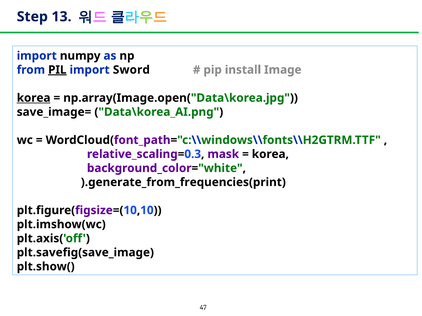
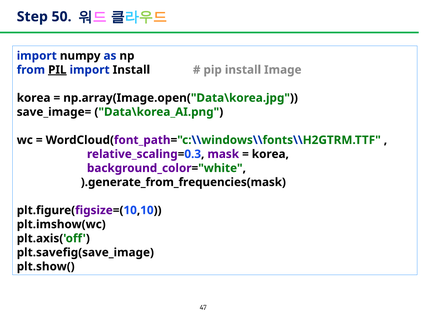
13: 13 -> 50 (62, 17)
import Sword: Sword -> Install (131, 70)
korea underline: present -> none (34, 98)
).generate_from_frequencies(print: ).generate_from_frequencies(print -> ).generate_from_frequencies(mask (183, 182)
